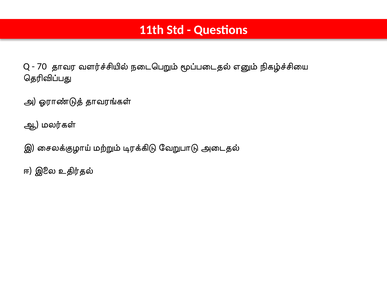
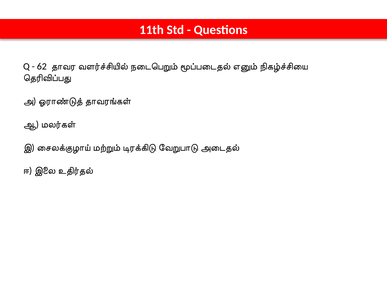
70: 70 -> 62 (42, 66)
